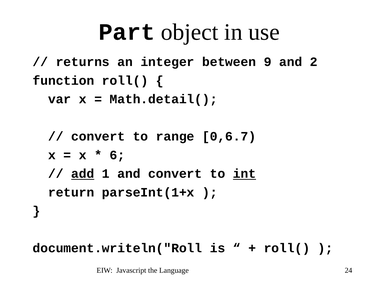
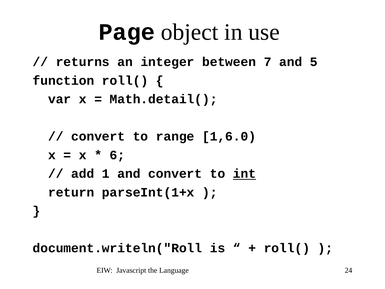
Part: Part -> Page (127, 32)
9: 9 -> 7 (268, 62)
2: 2 -> 5 (314, 62)
0,6.7: 0,6.7 -> 1,6.0 (229, 136)
add underline: present -> none (83, 174)
